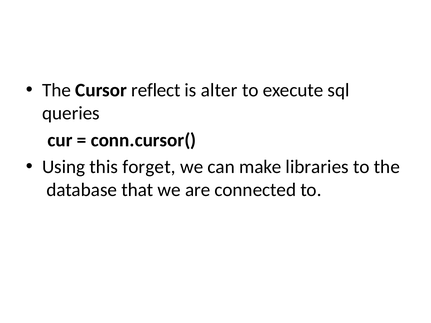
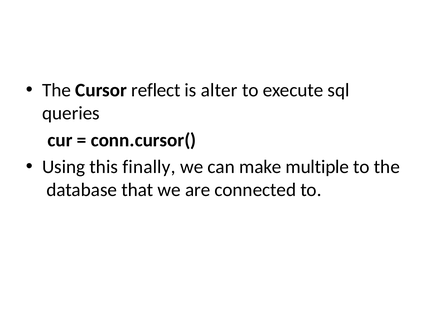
forget: forget -> finally (149, 167)
libraries: libraries -> multiple (317, 167)
